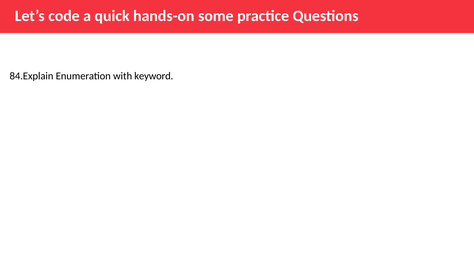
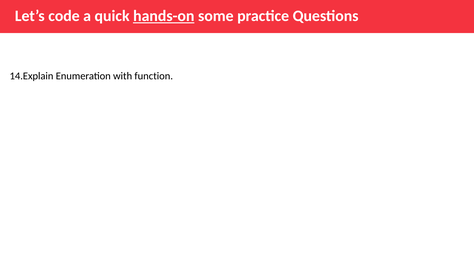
hands-on underline: none -> present (164, 16)
84.Explain: 84.Explain -> 14.Explain (32, 76)
keyword: keyword -> function (154, 76)
